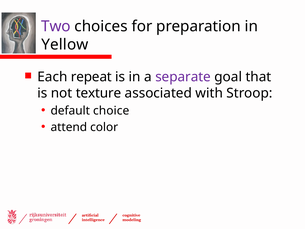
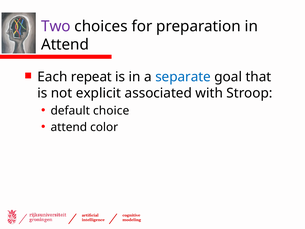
Yellow: Yellow -> Attend (65, 45)
separate colour: purple -> blue (183, 77)
texture: texture -> explicit (98, 93)
